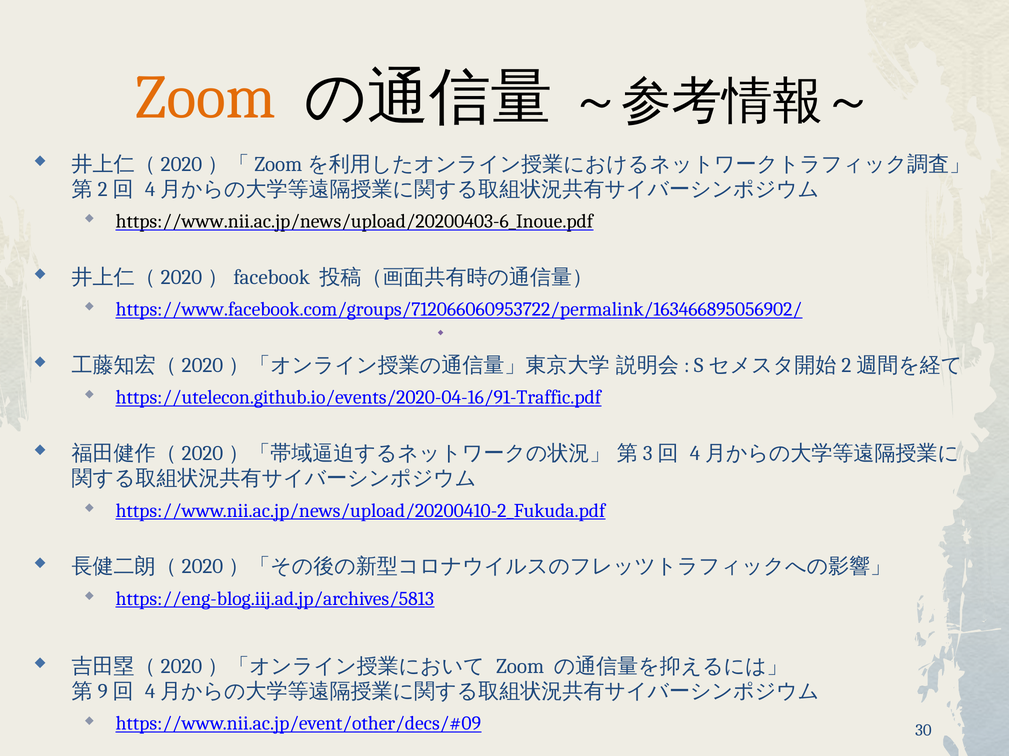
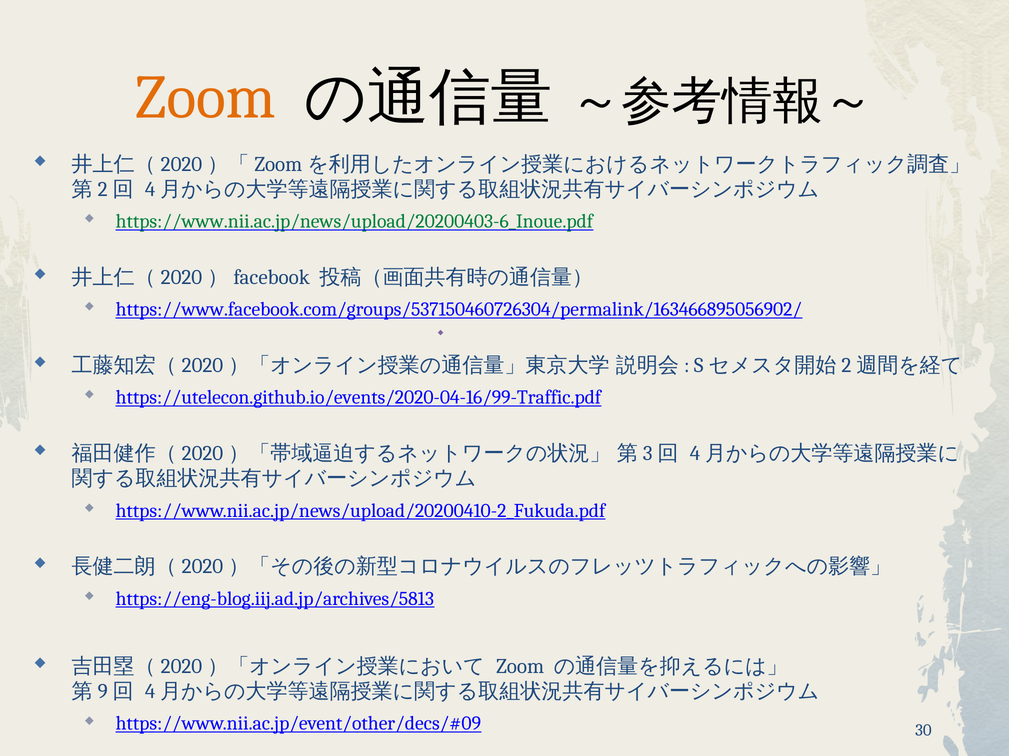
https://www.nii.ac.jp/news/upload/20200403-6_Inoue.pdf colour: black -> green (354, 222)
https://www.facebook.com/groups/712066060953722/permalink/163466895056902/: https://www.facebook.com/groups/712066060953722/permalink/163466895056902/ -> https://www.facebook.com/groups/537150460726304/permalink/163466895056902/ (459, 310)
https://utelecon.github.io/events/2020-04-16/91-Traffic.pdf: https://utelecon.github.io/events/2020-04-16/91-Traffic.pdf -> https://utelecon.github.io/events/2020-04-16/99-Traffic.pdf (358, 398)
